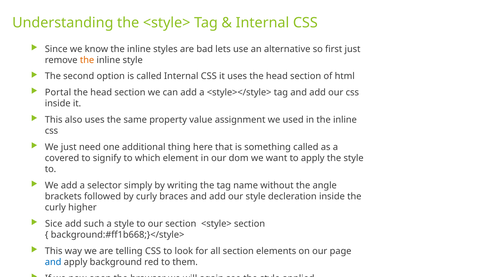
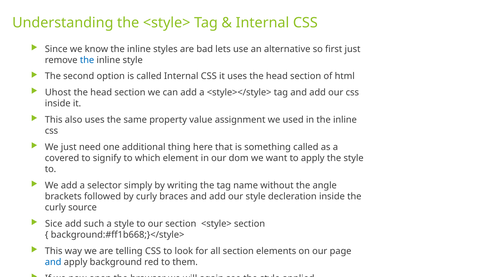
the colour: orange -> blue (87, 60)
Portal: Portal -> Uhost (58, 92)
higher: higher -> source (83, 207)
